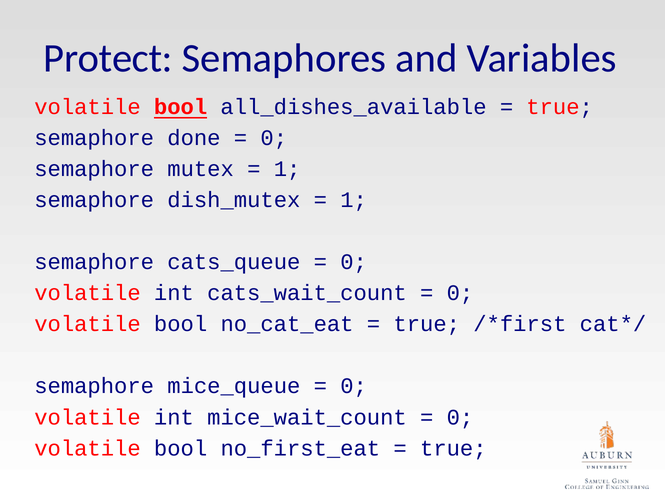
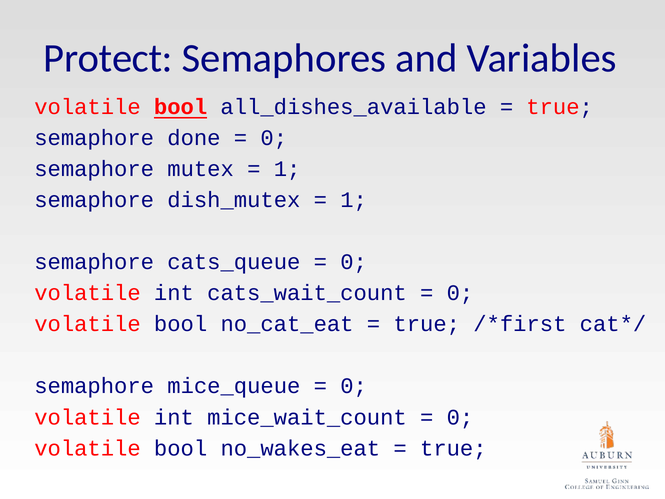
no_first_eat: no_first_eat -> no_wakes_eat (300, 448)
